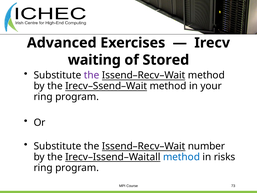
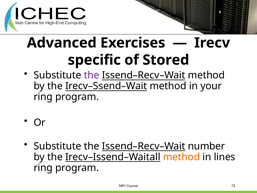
waiting: waiting -> specific (94, 60)
method colour: blue -> orange (181, 157)
risks: risks -> lines (225, 157)
